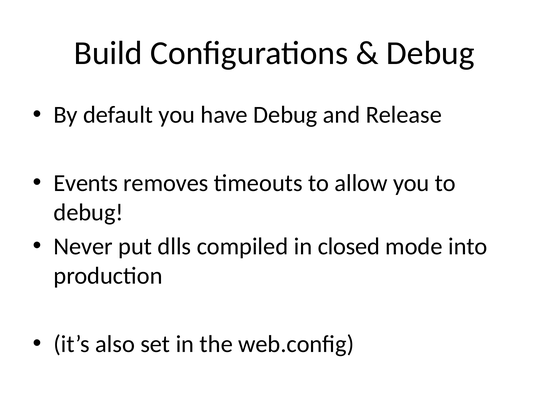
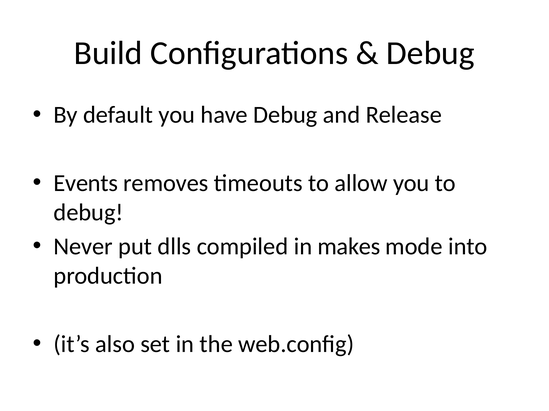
closed: closed -> makes (349, 247)
